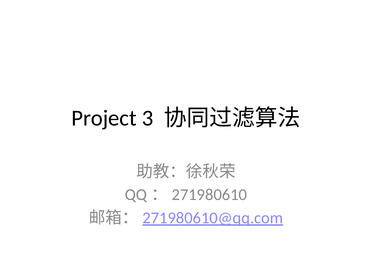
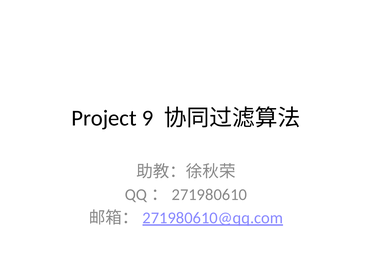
3: 3 -> 9 (148, 118)
